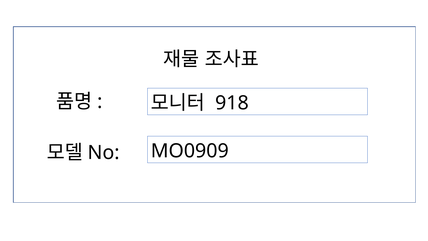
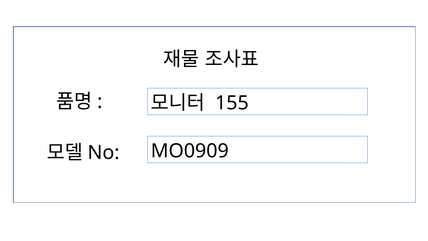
918: 918 -> 155 (232, 103)
